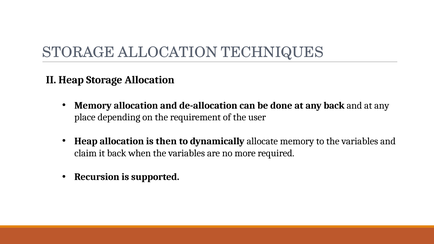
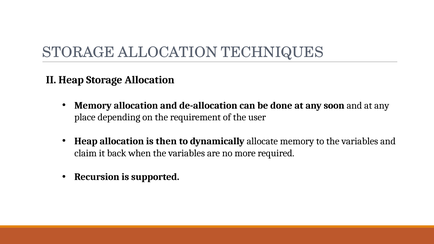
any back: back -> soon (334, 106)
